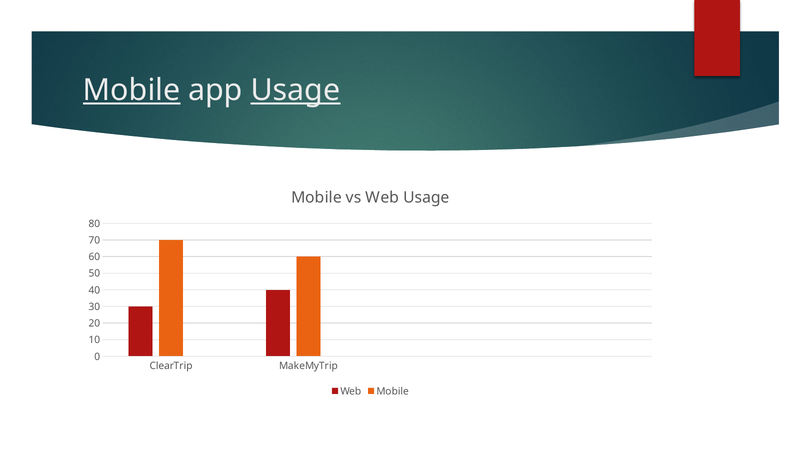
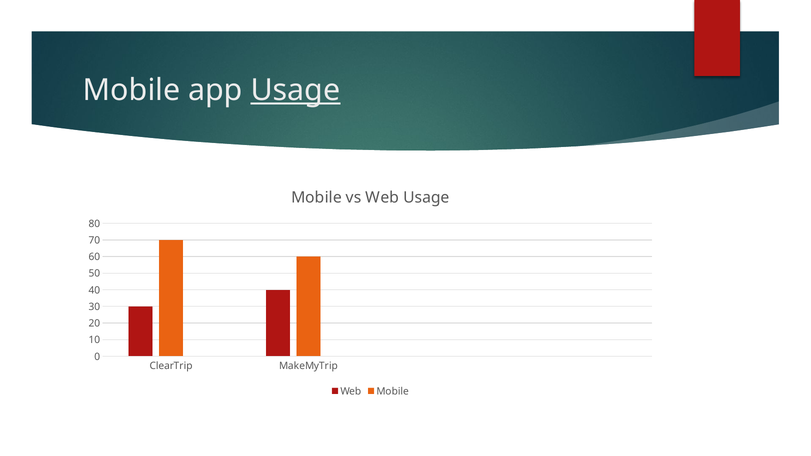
Mobile underline: present -> none (132, 90)
